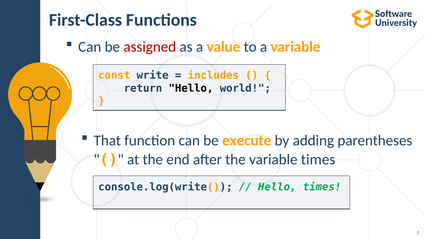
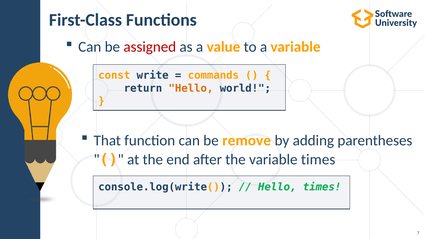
includes: includes -> commands (213, 76)
Hello colour: black -> orange (191, 88)
execute: execute -> remove (247, 141)
